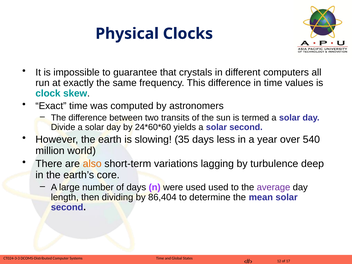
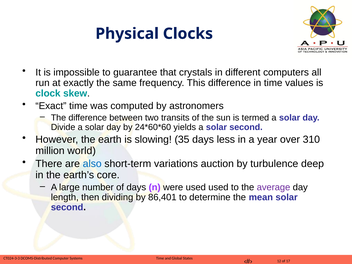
540: 540 -> 310 (311, 140)
also colour: orange -> blue (92, 164)
lagging: lagging -> auction (217, 164)
86,404: 86,404 -> 86,401 (162, 197)
